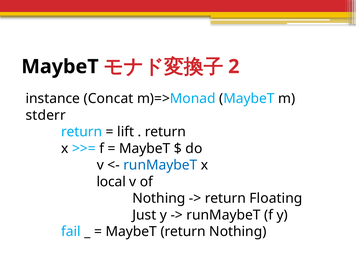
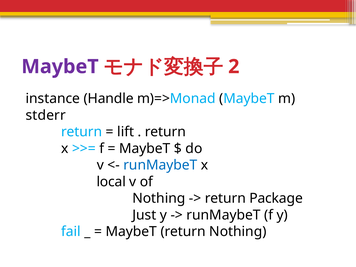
MaybeT colour: black -> purple (60, 67)
Concat: Concat -> Handle (109, 99)
Floating: Floating -> Package (276, 198)
